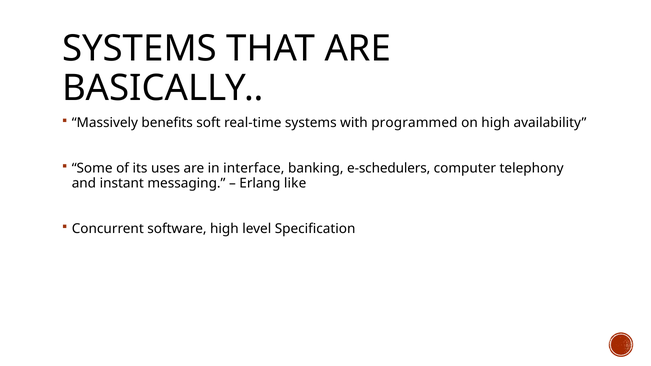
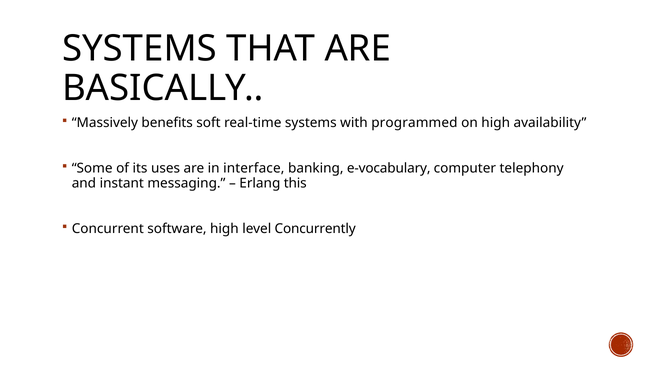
e-schedulers: e-schedulers -> e-vocabulary (389, 169)
like: like -> this (295, 183)
Specification: Specification -> Concurrently (315, 229)
